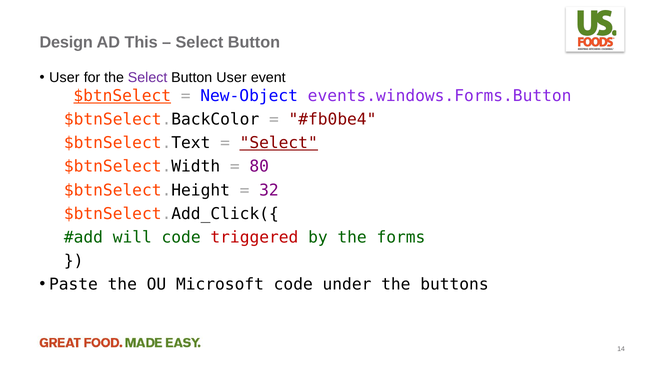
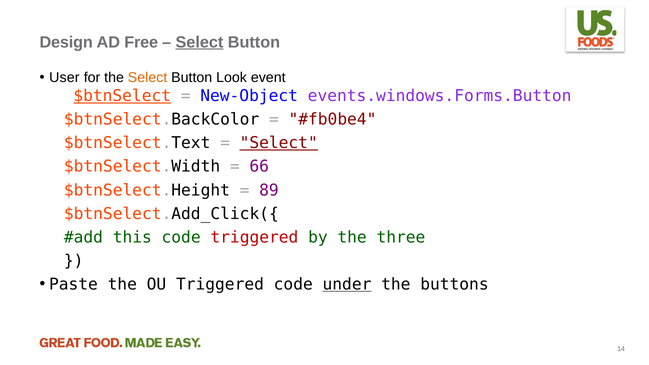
This: This -> Free (141, 42)
Select underline: none -> present (199, 42)
Select colour: purple -> orange (148, 78)
Button User: User -> Look (232, 78)
80: 80 -> 66 (259, 167)
32: 32 -> 89 (269, 190)
will: will -> this (132, 237)
forms: forms -> three (401, 237)
OU Microsoft: Microsoft -> Triggered (220, 284)
under underline: none -> present (347, 284)
